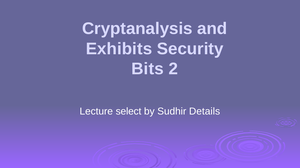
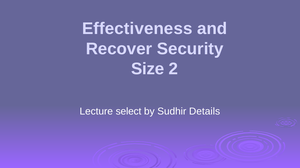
Cryptanalysis: Cryptanalysis -> Effectiveness (137, 29)
Exhibits: Exhibits -> Recover (119, 49)
Bits: Bits -> Size (148, 69)
